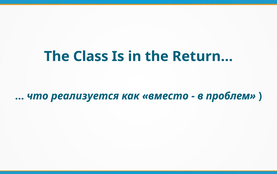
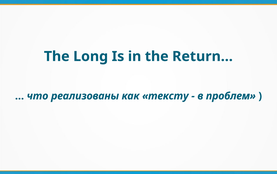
Class: Class -> Long (91, 57)
реализуется: реализуется -> реализованы (85, 96)
вместо: вместо -> тексту (165, 96)
